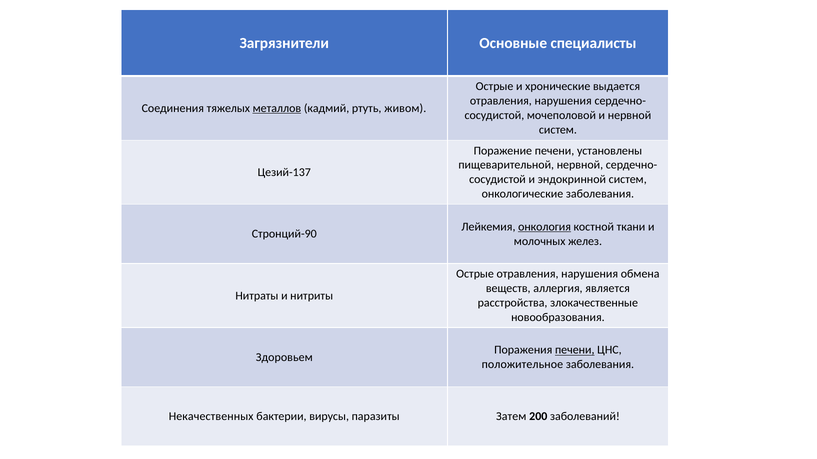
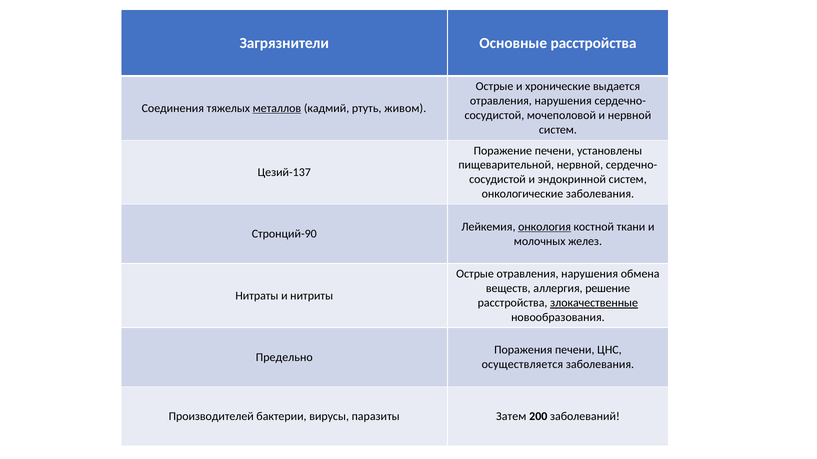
Основные специалисты: специалисты -> расстройства (594, 43)
является: является -> решение (608, 289)
злокачественные underline: none -> present (594, 303)
печени underline: present -> none (575, 350)
Здоровьем: Здоровьем -> Предельно (284, 358)
положительное: положительное -> осуществляется (522, 365)
Некачественных: Некачественных -> Производителей (211, 417)
